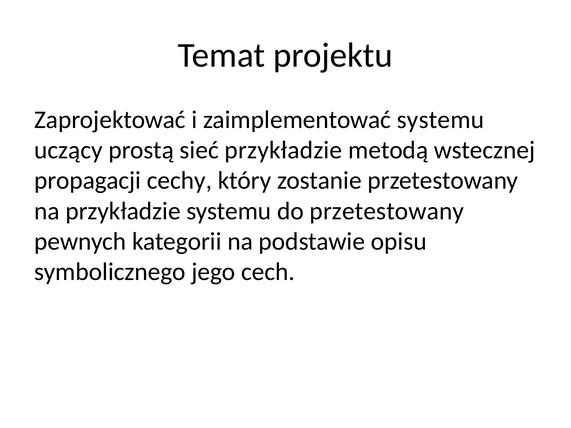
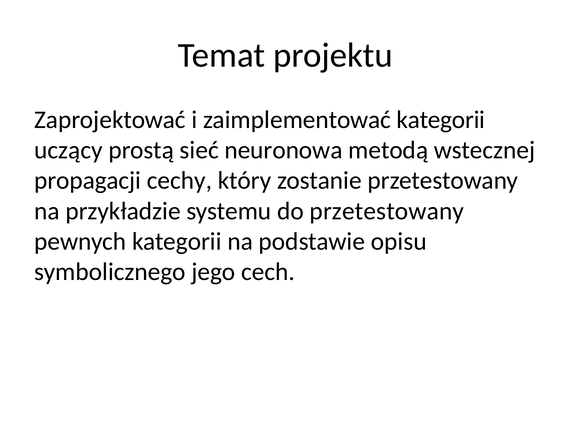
zaimplementować systemu: systemu -> kategorii (441, 120)
sieć przykładzie: przykładzie -> neuronowa (284, 150)
